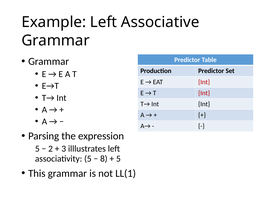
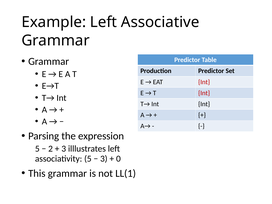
8: 8 -> 3 (104, 159)
5: 5 -> 0 (118, 159)
